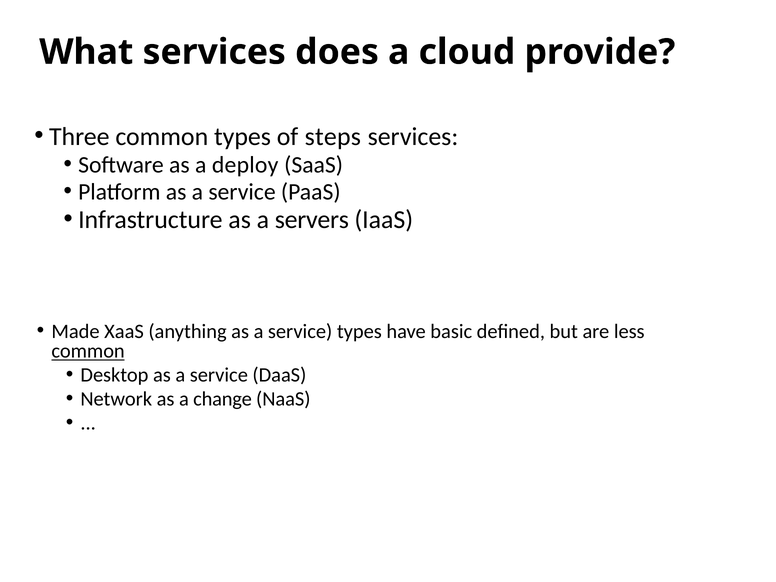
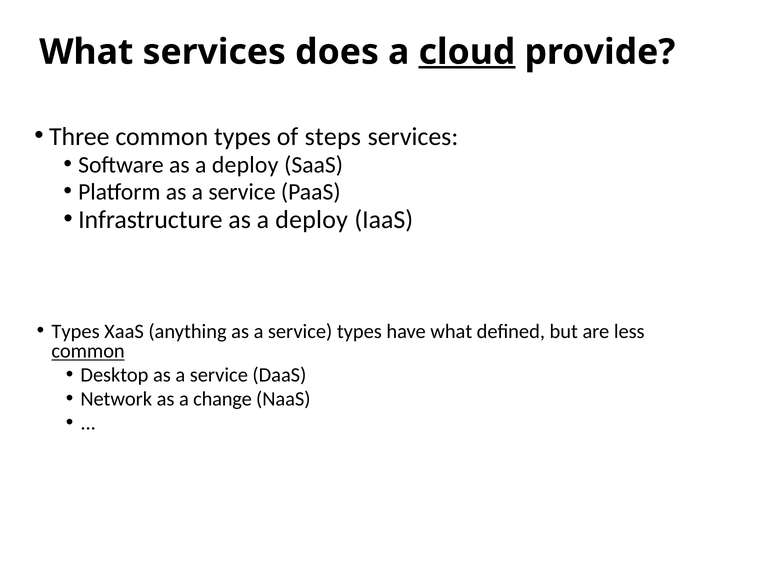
cloud underline: none -> present (467, 52)
Infrastructure as a servers: servers -> deploy (312, 220)
Made: Made -> Types (76, 331)
have basic: basic -> what (451, 331)
